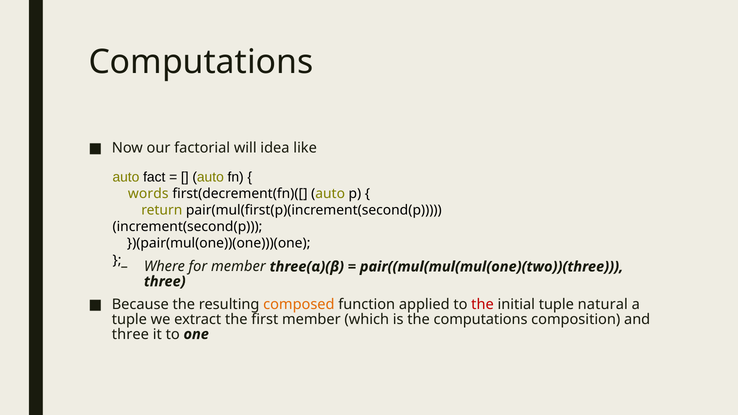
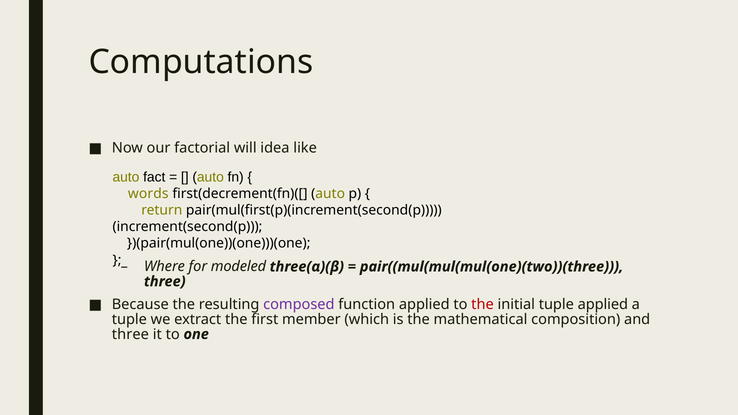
for member: member -> modeled (238, 267)
composed colour: orange -> purple (299, 305)
tuple natural: natural -> applied (603, 305)
the computations: computations -> mathematical (481, 319)
